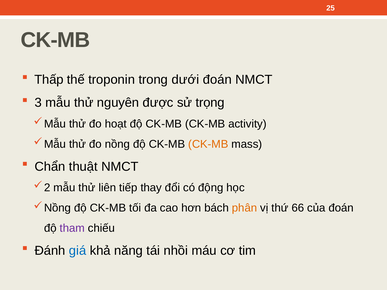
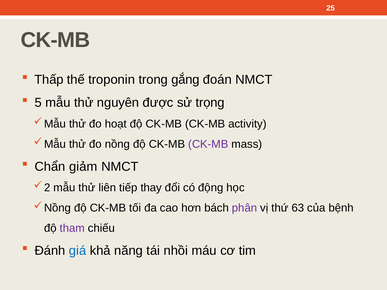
dưới: dưới -> gắng (185, 80)
3: 3 -> 5 (38, 103)
CK-MB colour: orange -> purple (208, 144)
thuật: thuật -> giảm (83, 167)
phân colour: orange -> purple (245, 208)
66: 66 -> 63 (298, 208)
của đoán: đoán -> bệnh (341, 208)
